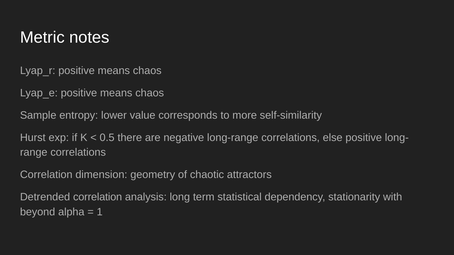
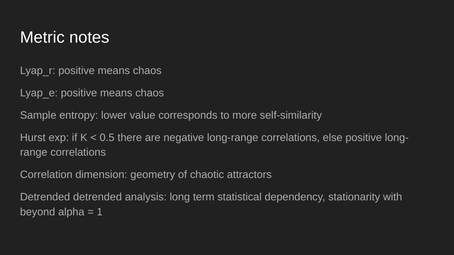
Detrended correlation: correlation -> detrended (97, 197)
